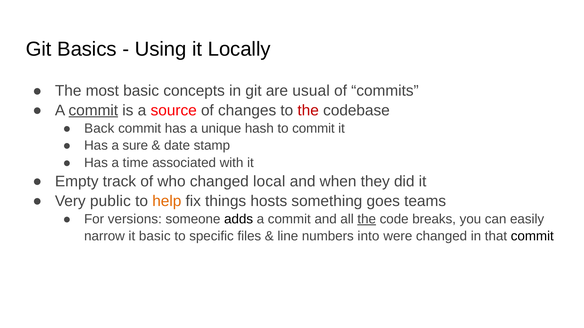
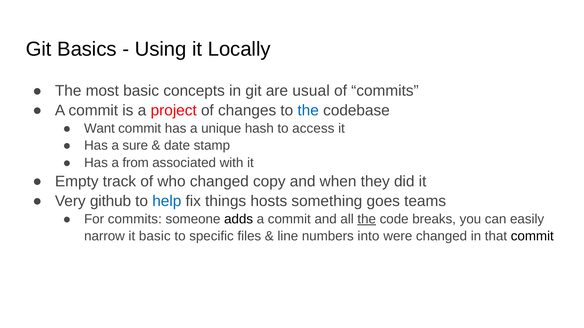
commit underline: present -> none (93, 110)
source: source -> project (174, 110)
the colour: red -> blue (308, 110)
Back: Back -> Want (99, 129)
to commit: commit -> access (313, 129)
time: time -> from (136, 163)
local: local -> copy (269, 182)
public: public -> github (111, 201)
help colour: orange -> blue (167, 201)
For versions: versions -> commits (135, 219)
